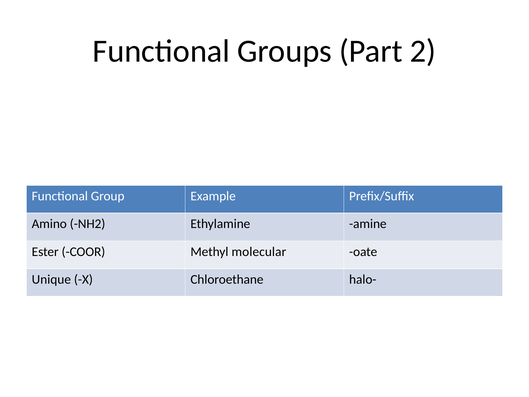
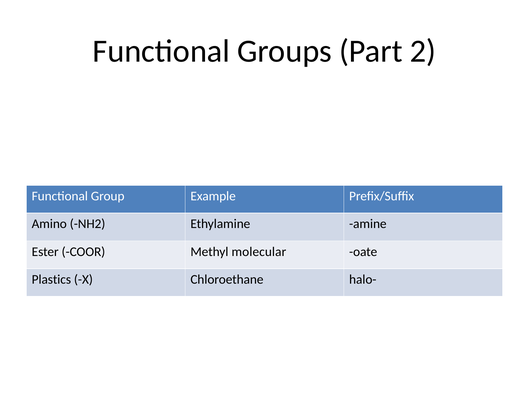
Unique: Unique -> Plastics (51, 279)
